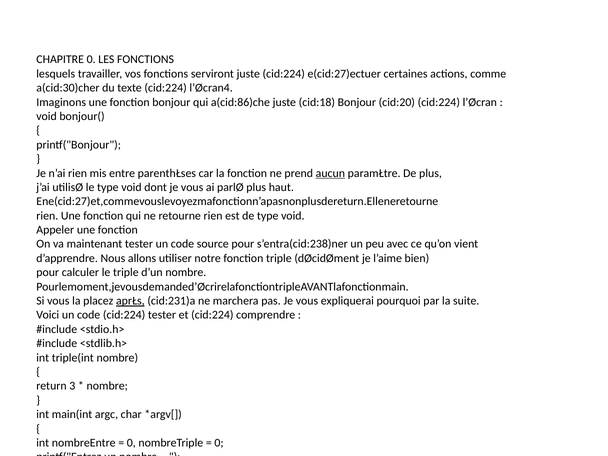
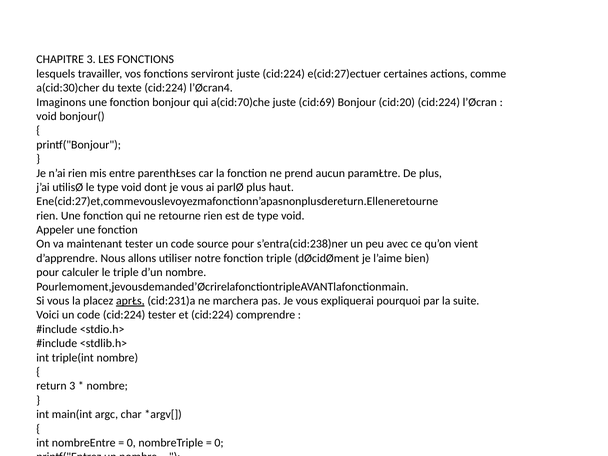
CHAPITRE 0: 0 -> 3 (91, 60)
a(cid:86)che: a(cid:86)che -> a(cid:70)che (240, 102)
cid:18: cid:18 -> cid:69 (317, 102)
aucun underline: present -> none (330, 173)
